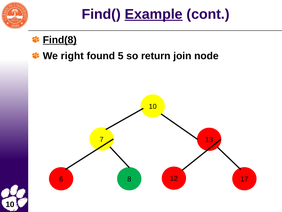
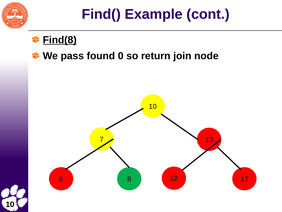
Example underline: present -> none (154, 14)
right: right -> pass (72, 56)
5: 5 -> 0 (121, 56)
